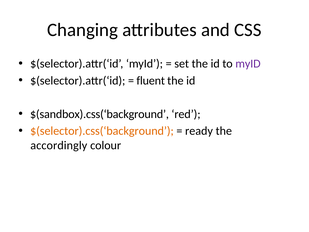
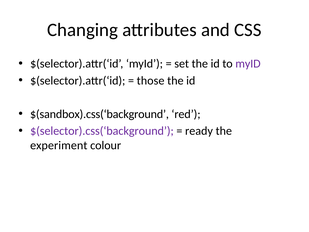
fluent: fluent -> those (151, 80)
$(selector).css(‘background colour: orange -> purple (102, 131)
accordingly: accordingly -> experiment (59, 145)
